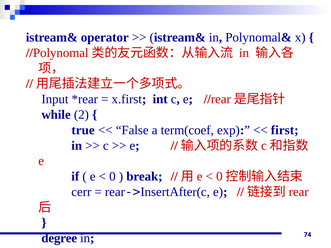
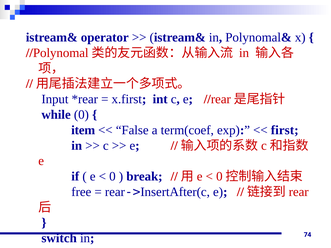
while 2: 2 -> 0 (81, 115)
true: true -> item (83, 130)
cerr: cerr -> free (81, 192)
degree: degree -> switch (59, 238)
